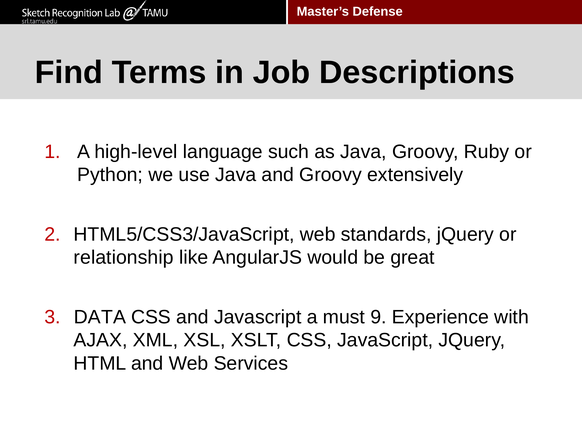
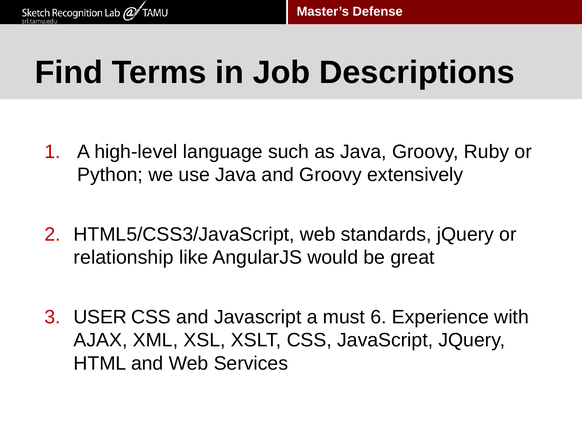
DATA: DATA -> USER (100, 317)
9: 9 -> 6 (378, 317)
